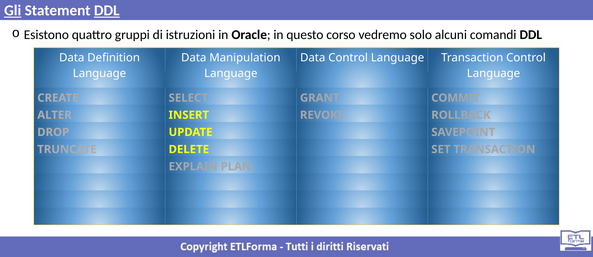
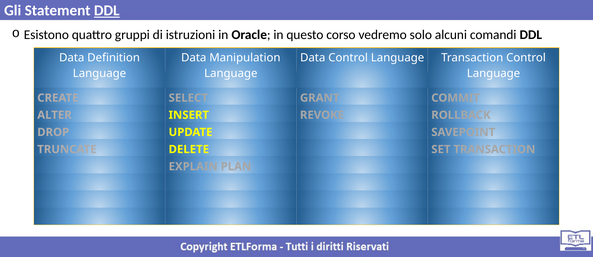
Gli underline: present -> none (13, 11)
